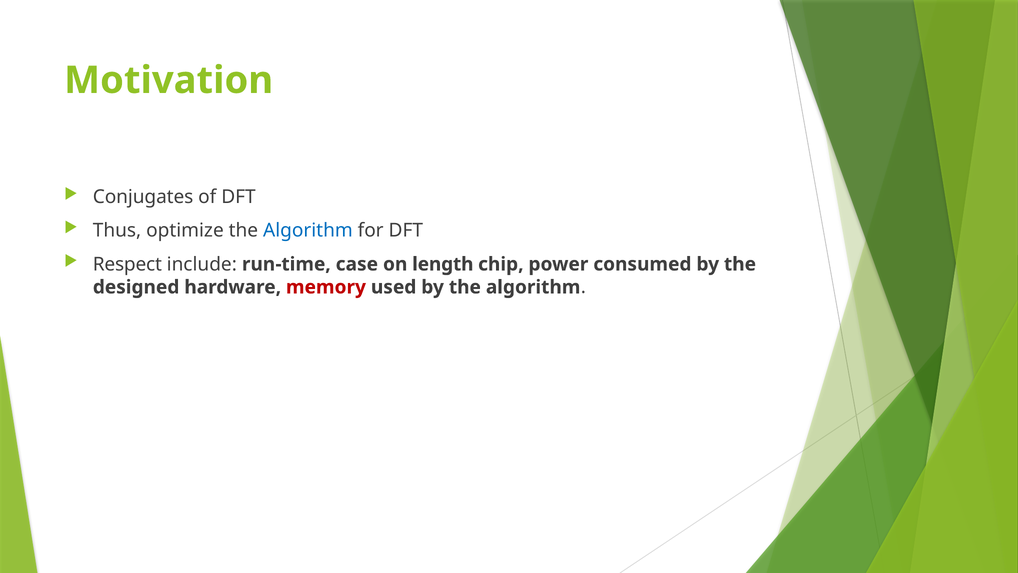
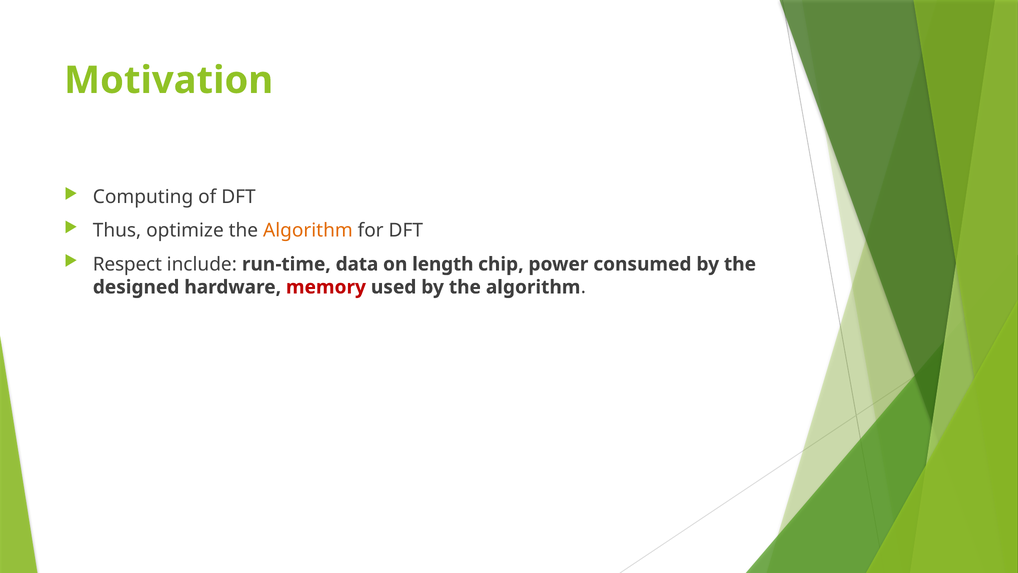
Conjugates: Conjugates -> Computing (143, 197)
Algorithm colour: blue -> orange (308, 231)
case: case -> data (357, 264)
